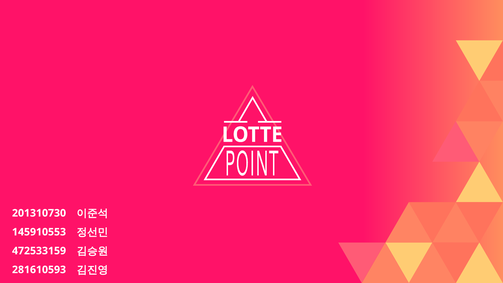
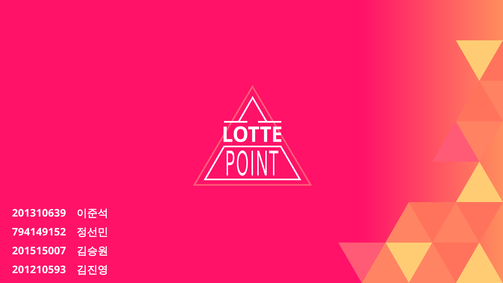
201310730: 201310730 -> 201310639 (39, 213)
145910553: 145910553 -> 794149152 (39, 232)
472533159: 472533159 -> 201515007 (39, 251)
281610593: 281610593 -> 201210593 (39, 270)
